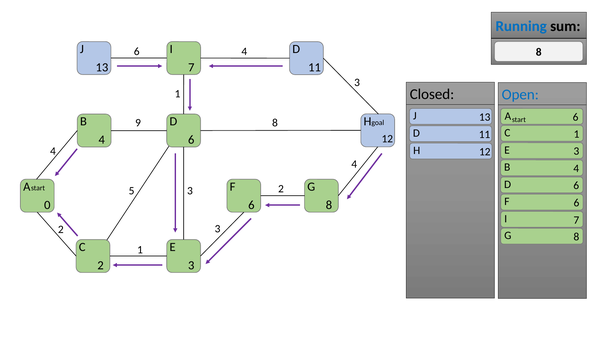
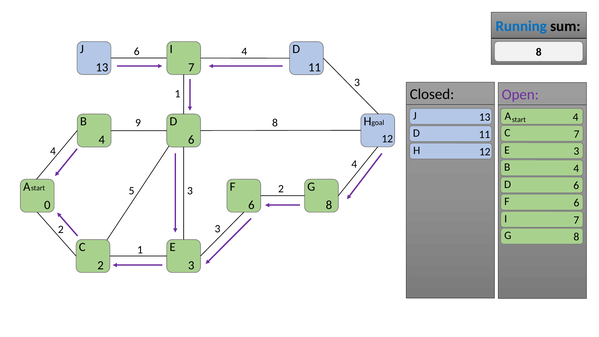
Open colour: blue -> purple (520, 94)
A 6: 6 -> 4 (576, 117)
C 1: 1 -> 7 (577, 134)
